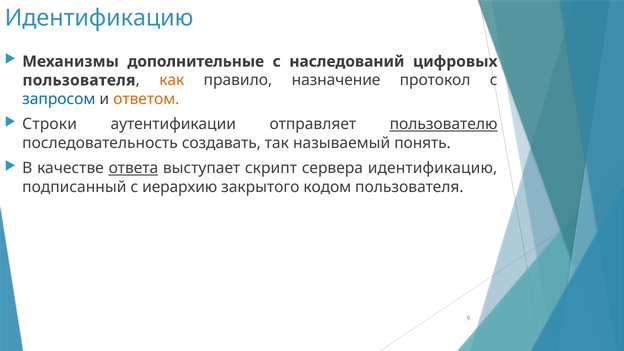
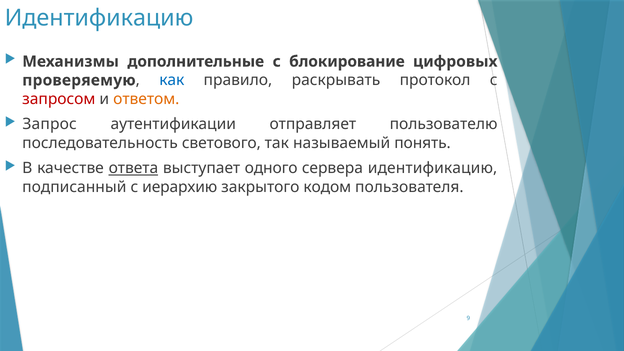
наследований: наследований -> блокирование (347, 62)
пользователя: пользователя -> проверяемую (79, 80)
как colour: orange -> blue (172, 80)
назначение: назначение -> раскрывать (336, 80)
запросом colour: blue -> red (59, 99)
Строки: Строки -> Запрос (50, 124)
пользователю underline: present -> none (444, 124)
создавать: создавать -> светового (221, 143)
скрипт: скрипт -> одного (271, 168)
